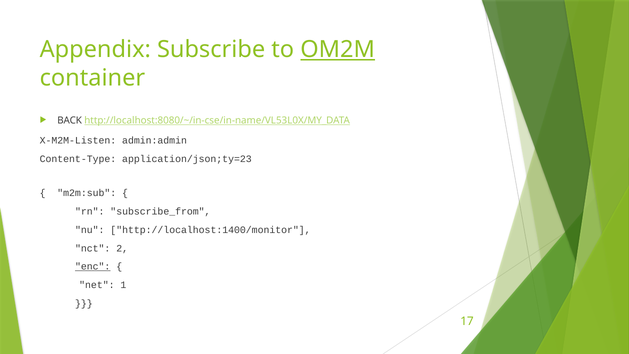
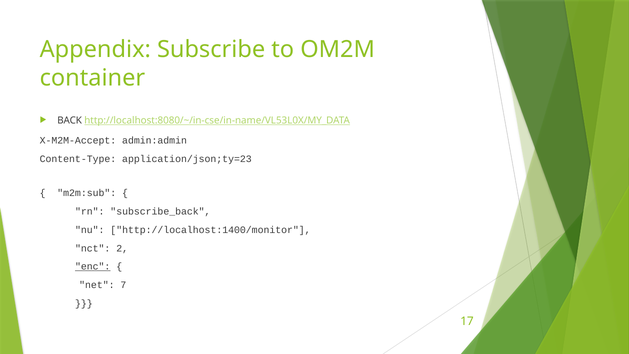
OM2M underline: present -> none (338, 50)
X-M2M-Listen: X-M2M-Listen -> X-M2M-Accept (78, 140)
subscribe_from: subscribe_from -> subscribe_back (160, 211)
1: 1 -> 7 (123, 285)
